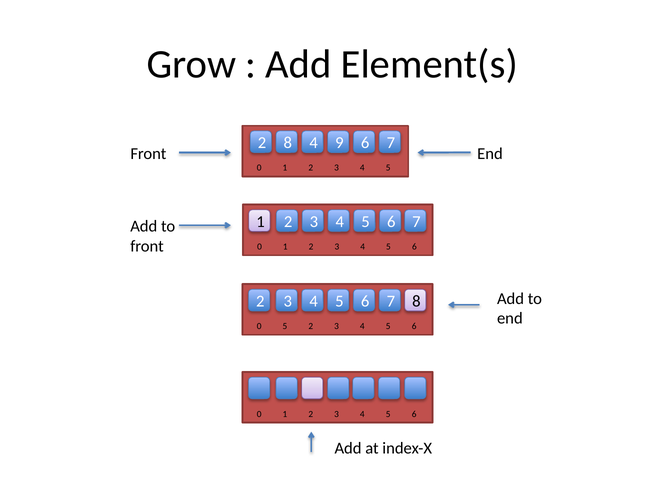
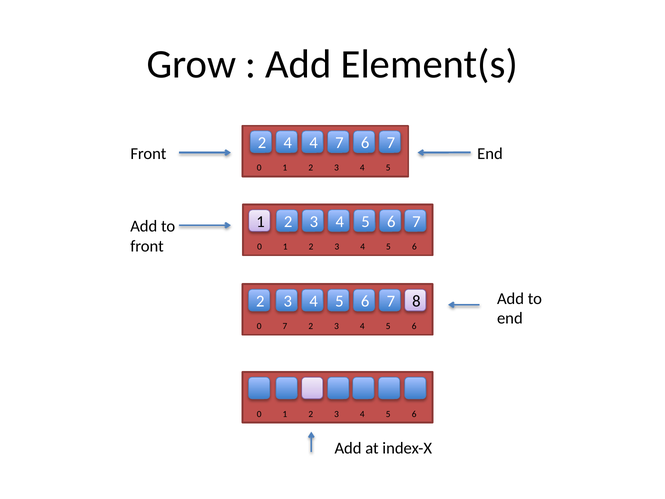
2 8: 8 -> 4 (288, 143)
4 9: 9 -> 7 (339, 143)
0 5: 5 -> 7 (285, 326)
